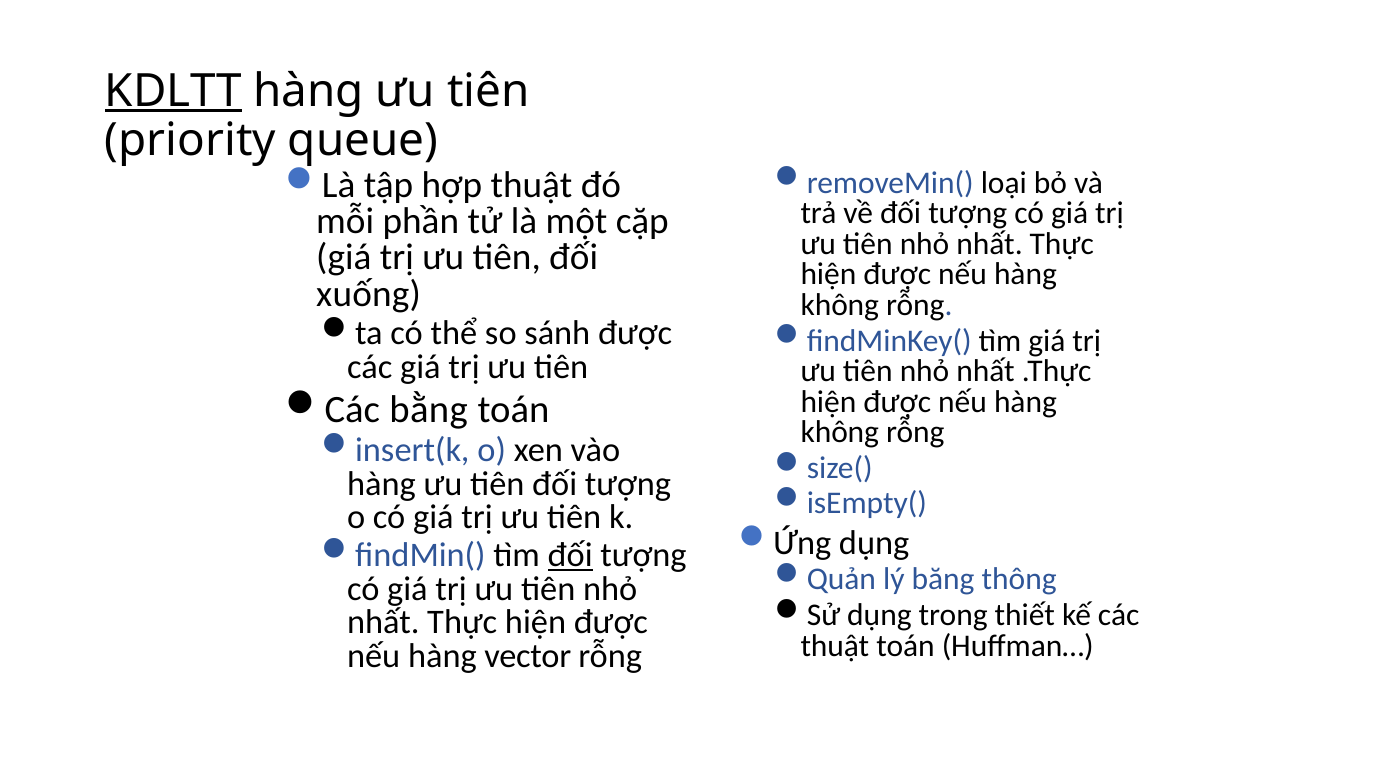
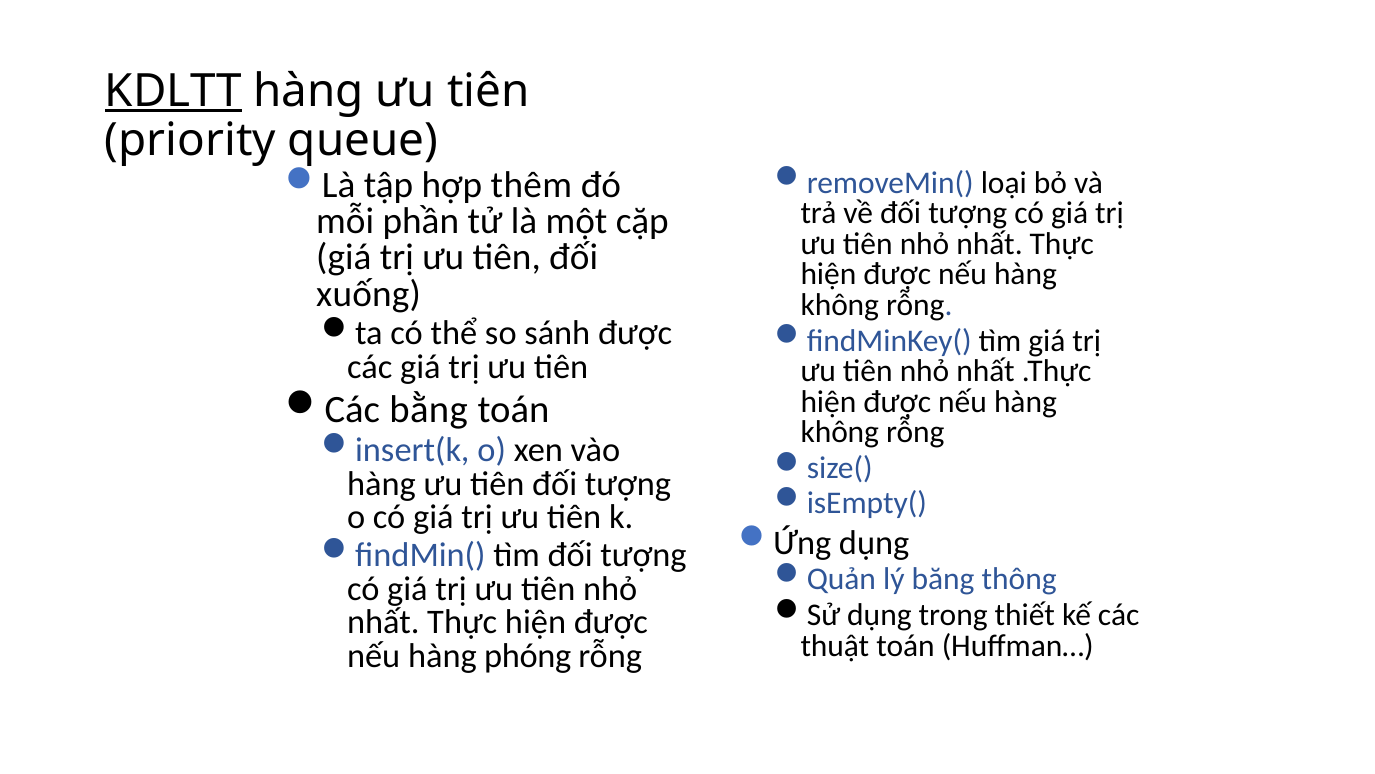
hợp thuật: thuật -> thêm (531, 185)
đối underline: present -> none (570, 555)
vector: vector -> phóng (528, 655)
